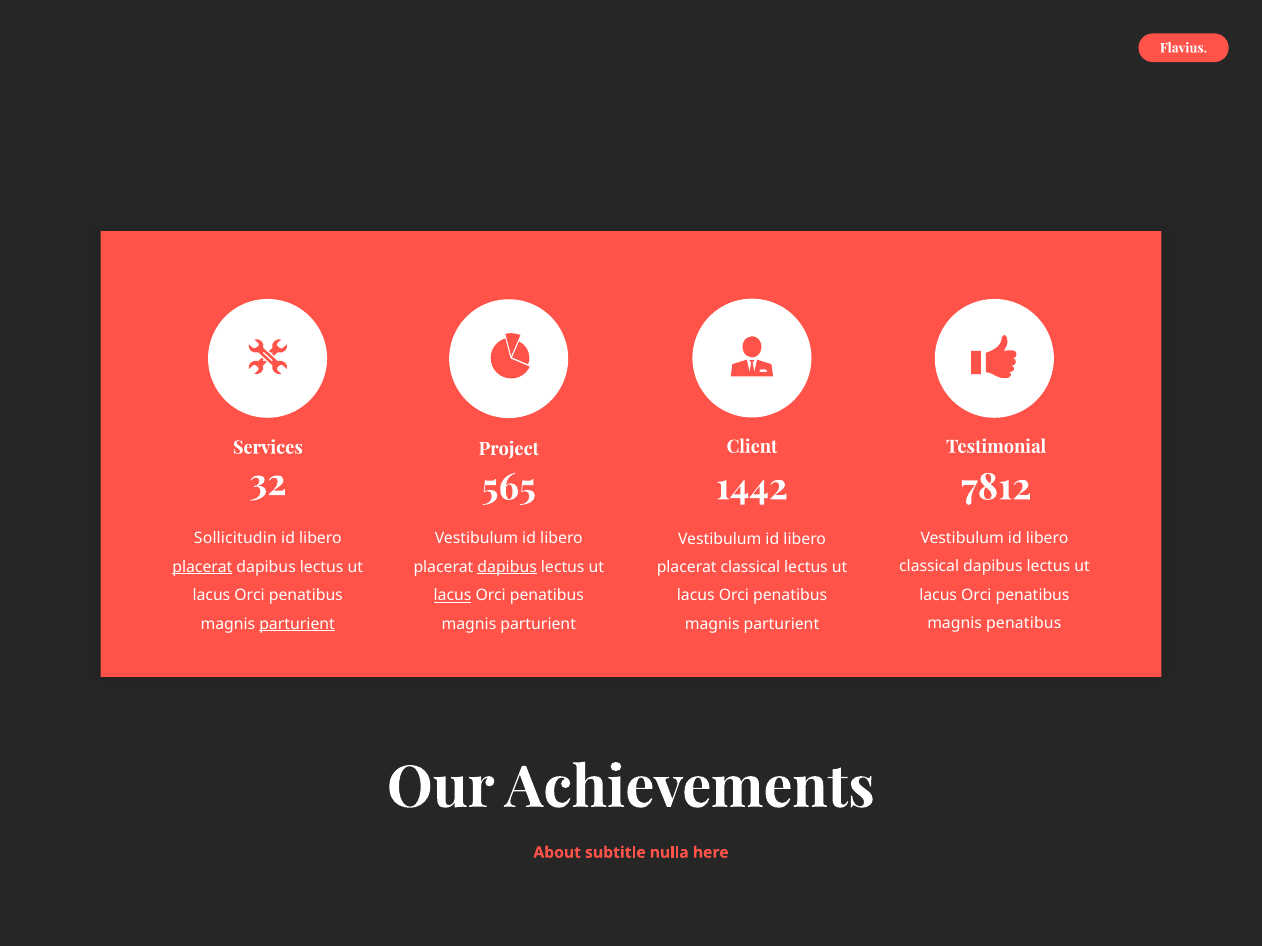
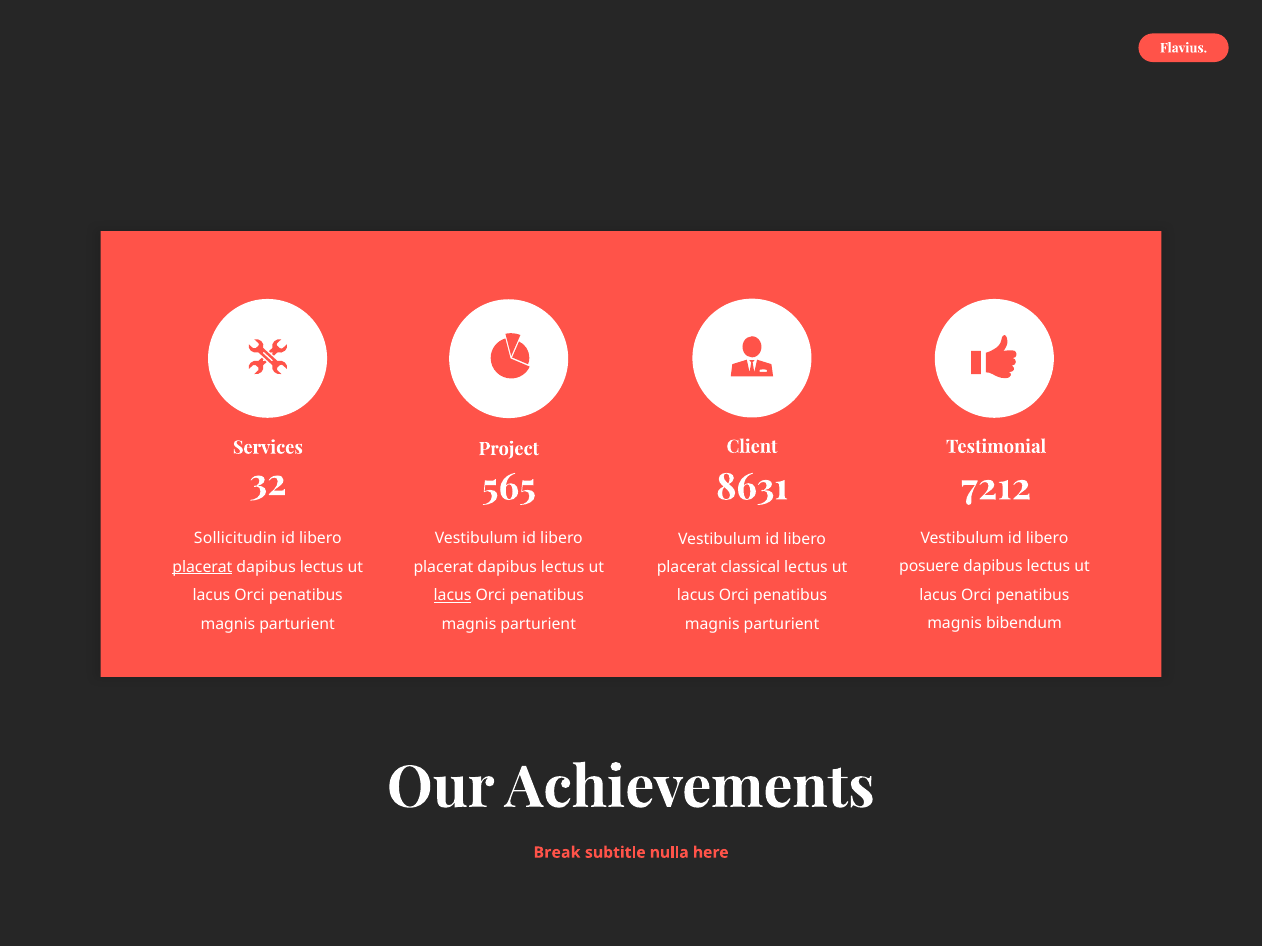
1442: 1442 -> 8631 (752, 488)
7812: 7812 -> 7212 (996, 488)
classical: classical -> posuere (929, 567)
dapibus underline: present -> none (507, 567)
magnis penatibus: penatibus -> bibendum (1024, 624)
parturient underline: present -> none (297, 624)
About: About -> Break (557, 853)
